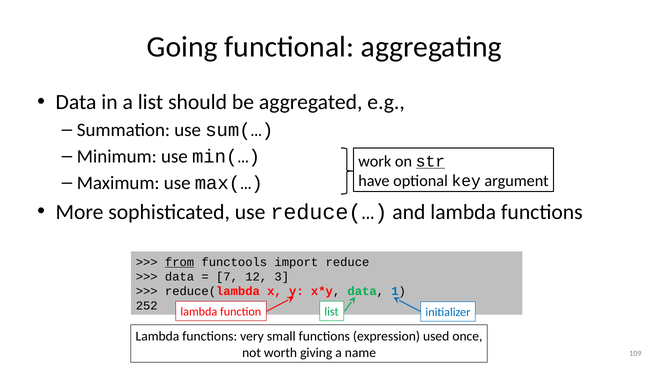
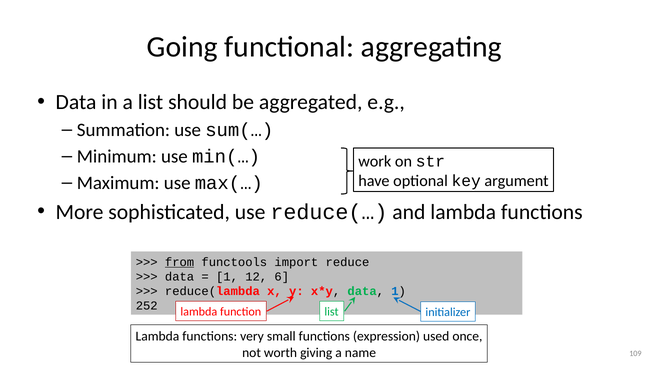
str underline: present -> none (430, 161)
7: 7 -> 1 (227, 277)
3: 3 -> 6 (282, 277)
